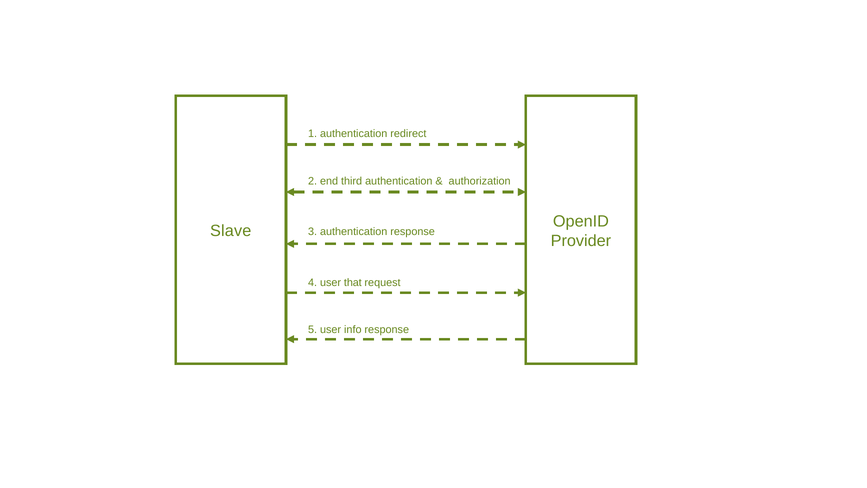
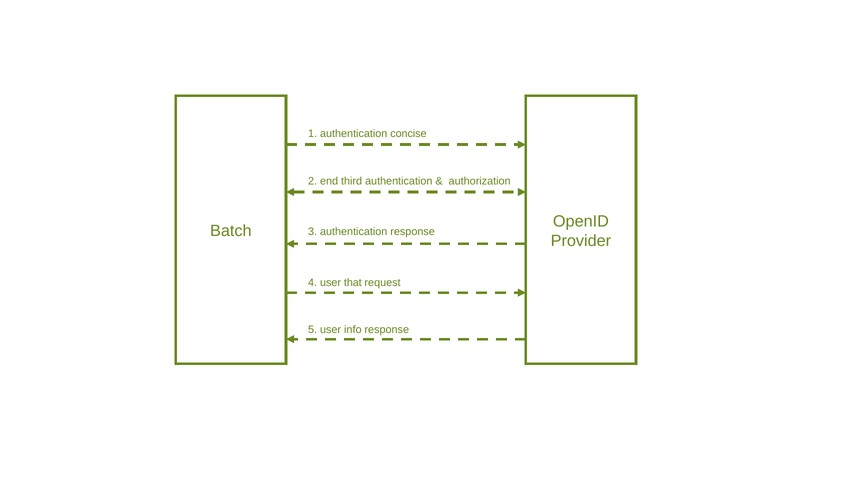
redirect: redirect -> concise (408, 134)
Slave: Slave -> Batch (231, 231)
